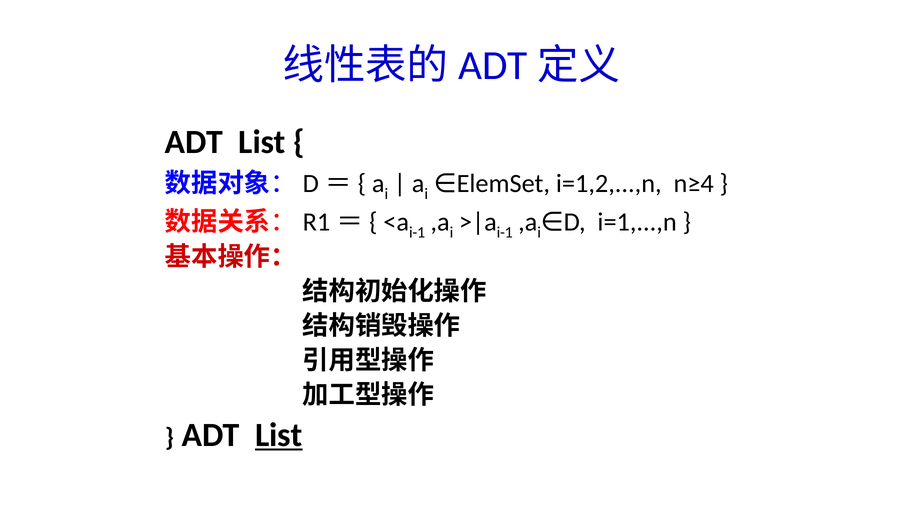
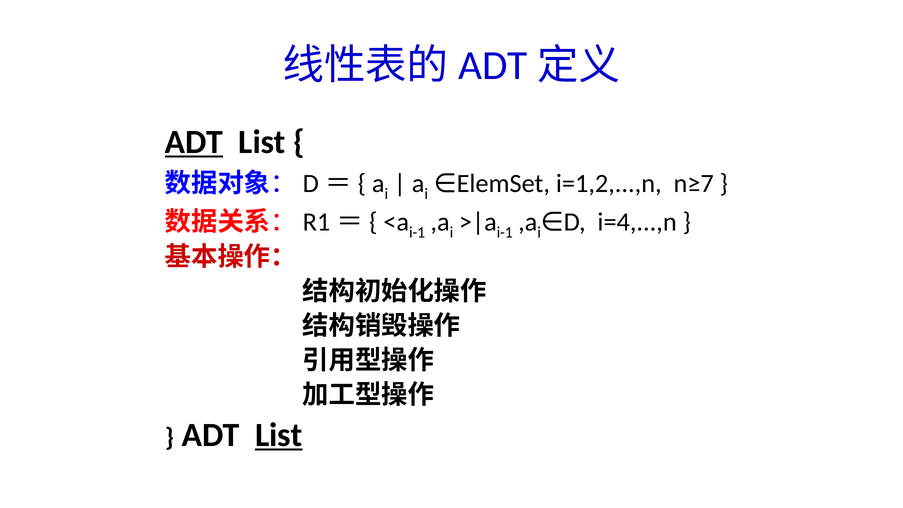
ADT underline: none -> present (194, 142)
n≥4: n≥4 -> n≥7 (694, 184)
i=1,...,n: i=1,...,n -> i=4,...,n (637, 222)
